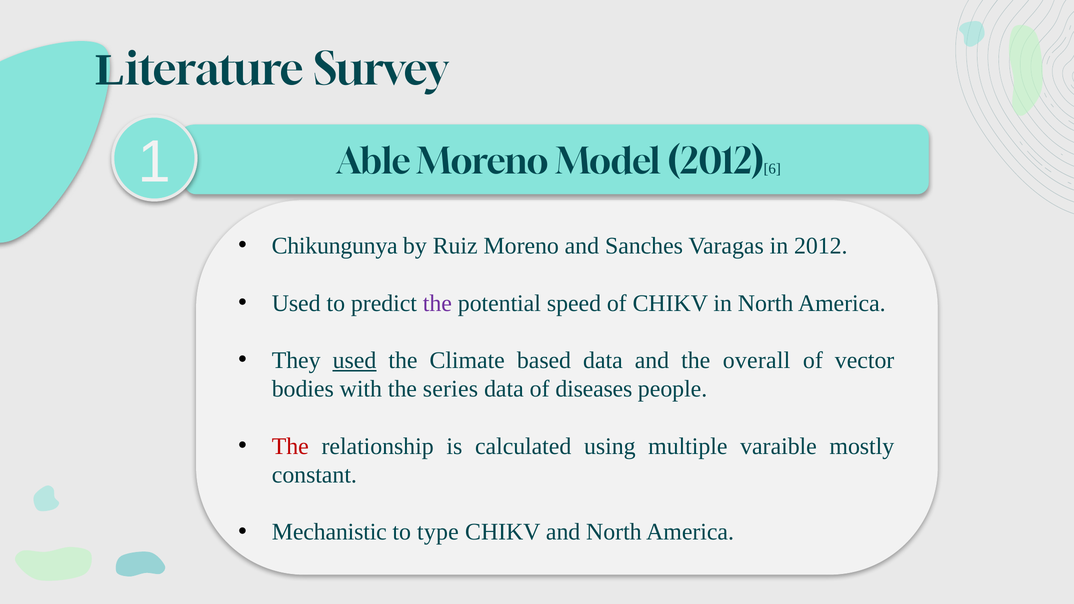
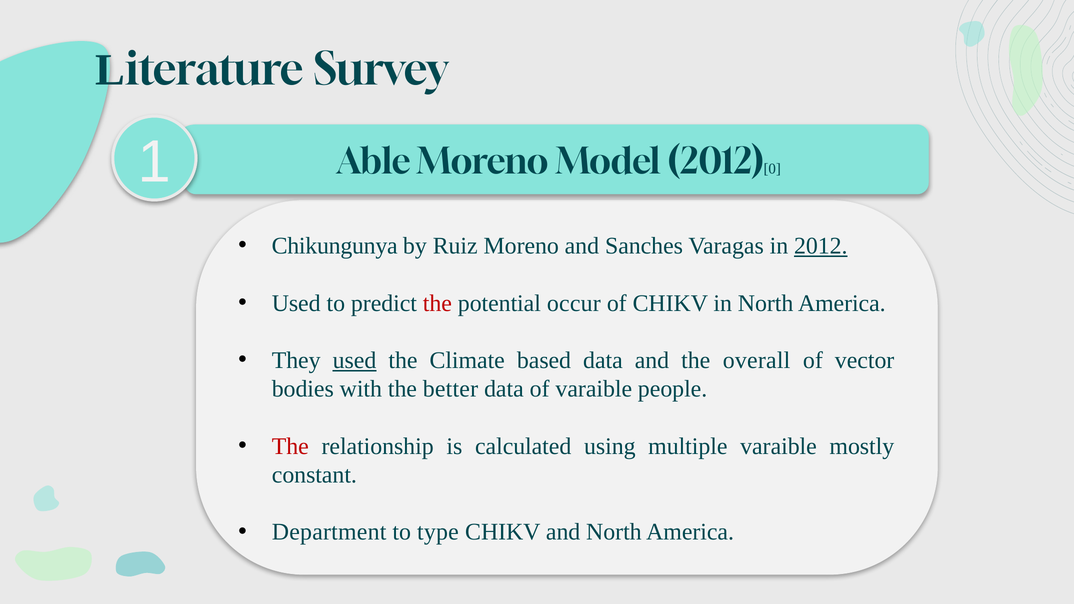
6: 6 -> 0 (772, 169)
2012 underline: none -> present (821, 246)
the colour: purple -> red (437, 303)
speed: speed -> occur (574, 303)
series: series -> better (450, 389)
of diseases: diseases -> varaible (594, 389)
Mechanistic: Mechanistic -> Department (329, 532)
